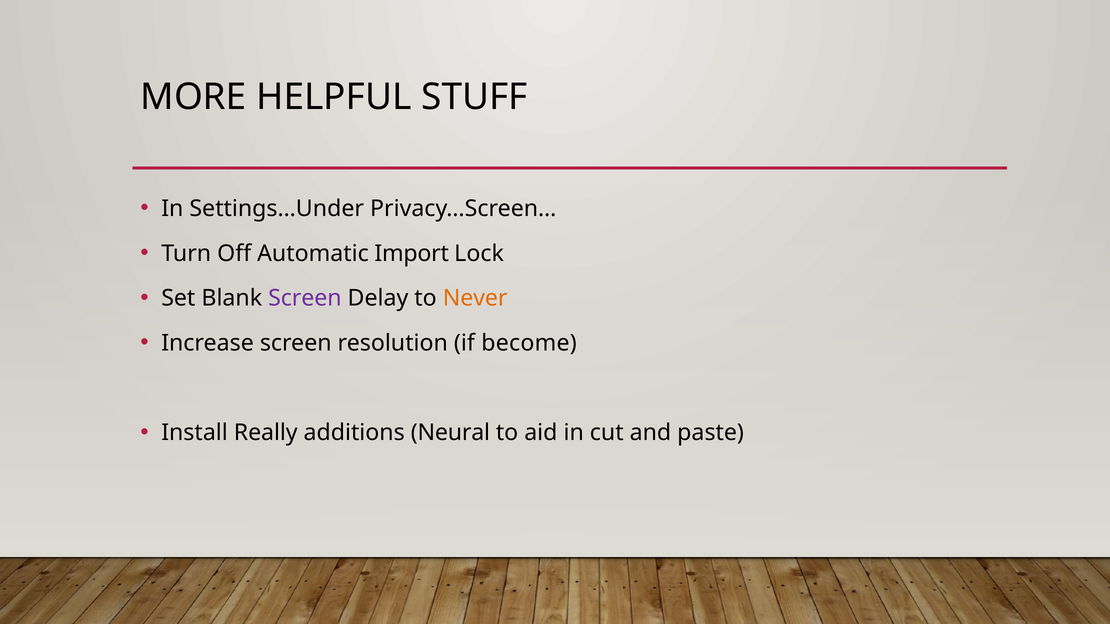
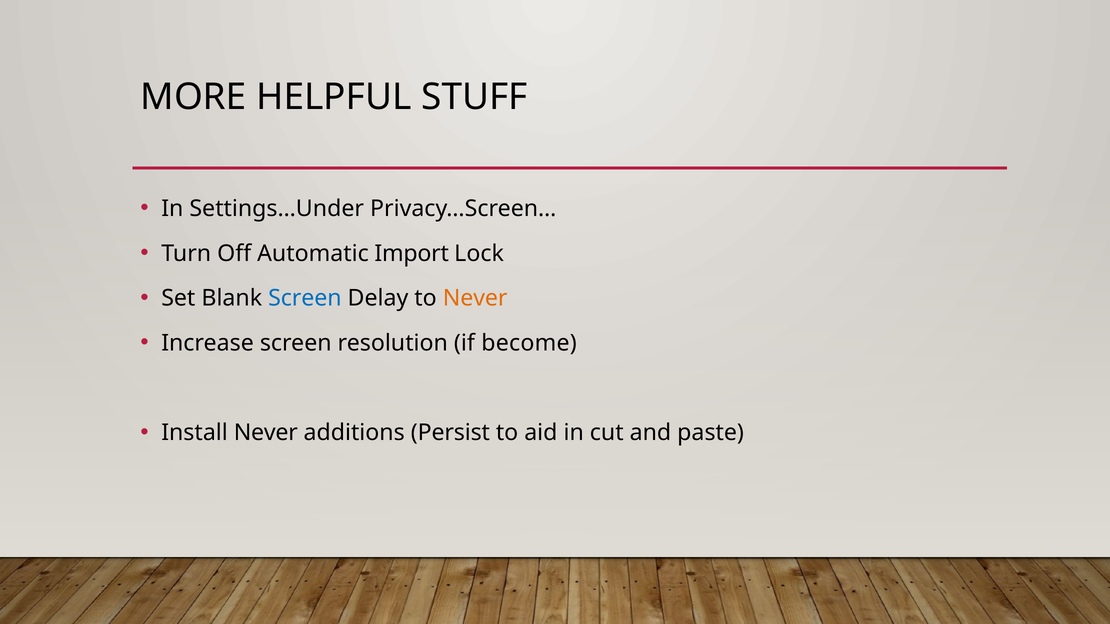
Screen colour: purple -> blue (305, 298)
Install Really: Really -> Never (266, 433)
Neural: Neural -> Persist (450, 433)
